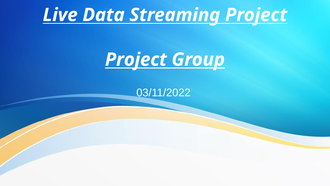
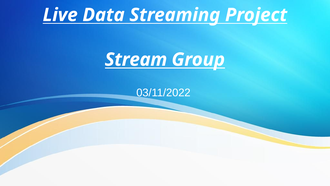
Project: Project -> Stream (136, 59)
